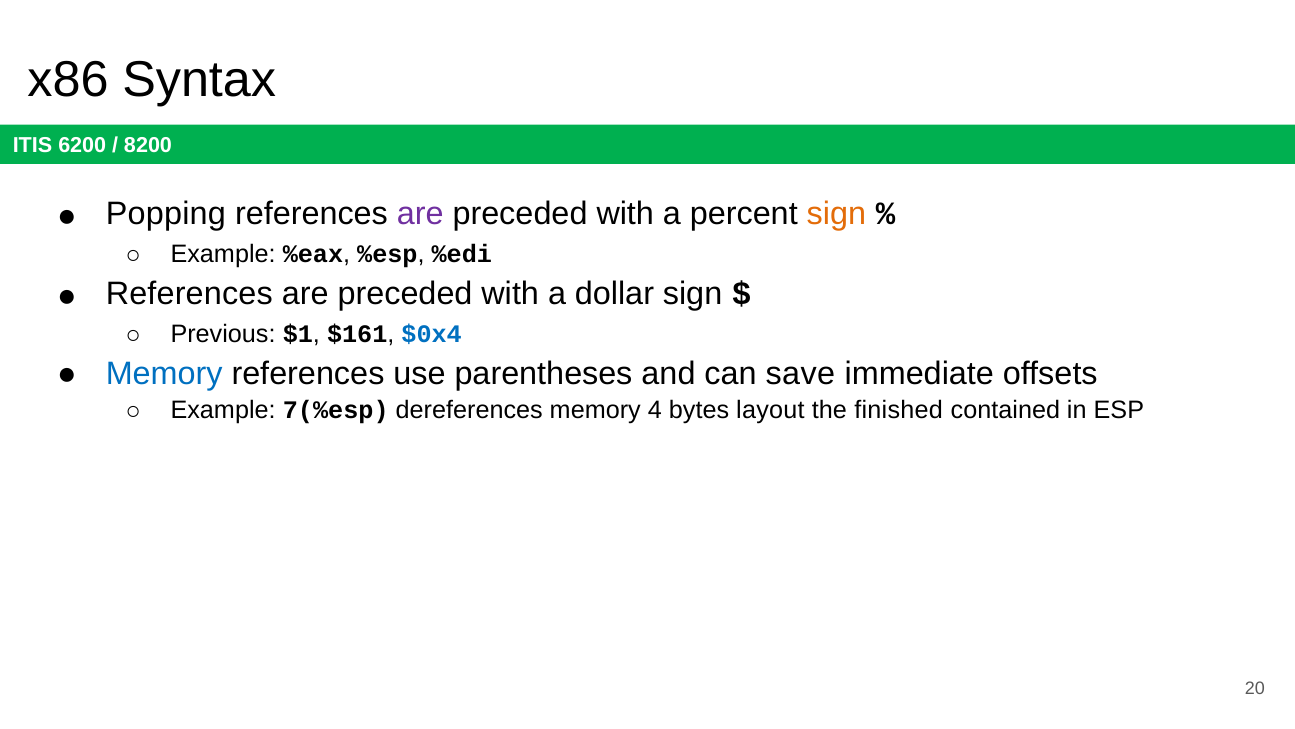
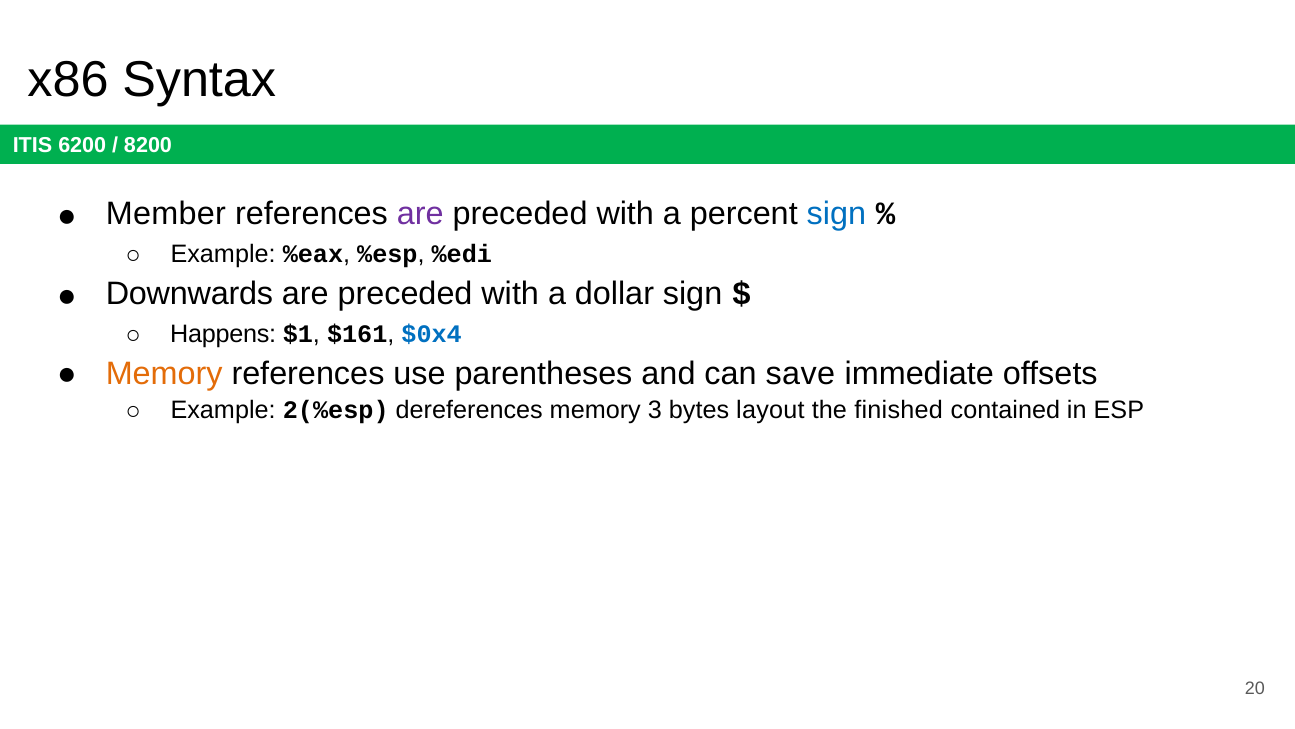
Popping: Popping -> Member (166, 214)
sign colour: orange -> blue (836, 214)
References: References -> Downwards (189, 294)
Previous: Previous -> Happens (223, 334)
Memory colour: blue -> orange (164, 373)
7(%esp: 7(%esp -> 2(%esp (336, 410)
4: 4 -> 3 (655, 410)
